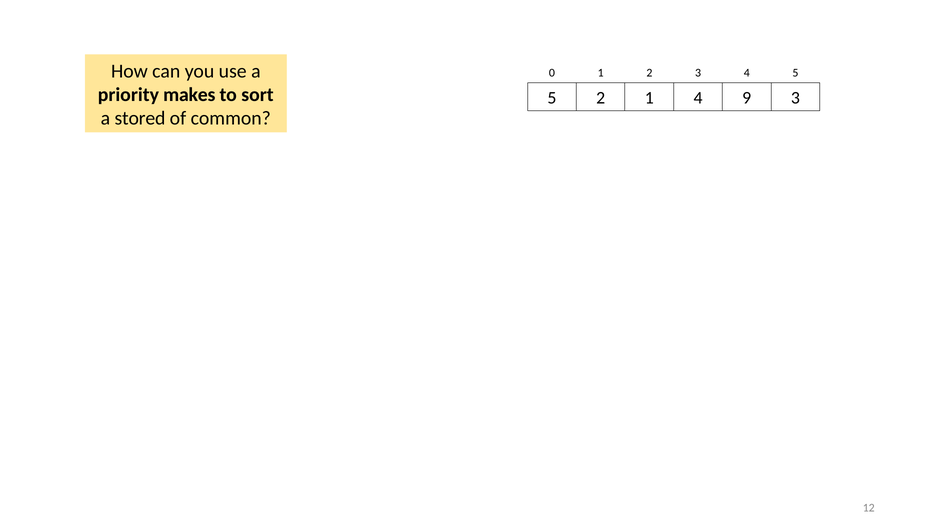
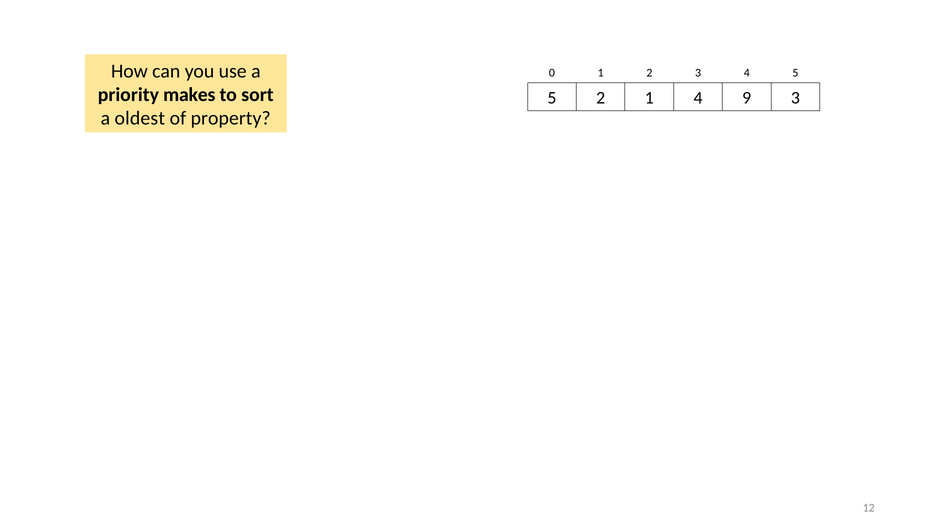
stored: stored -> oldest (140, 119)
common: common -> property (231, 119)
